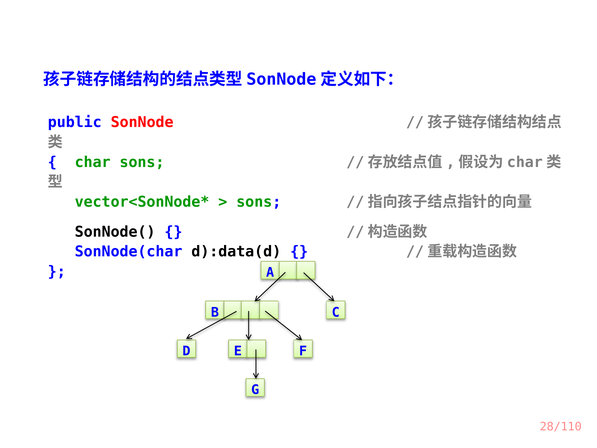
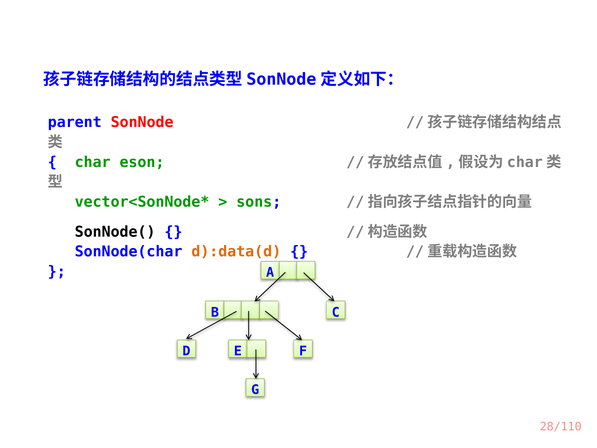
public: public -> parent (75, 122)
char sons: sons -> eson (142, 162)
d):data(d colour: black -> orange (236, 252)
